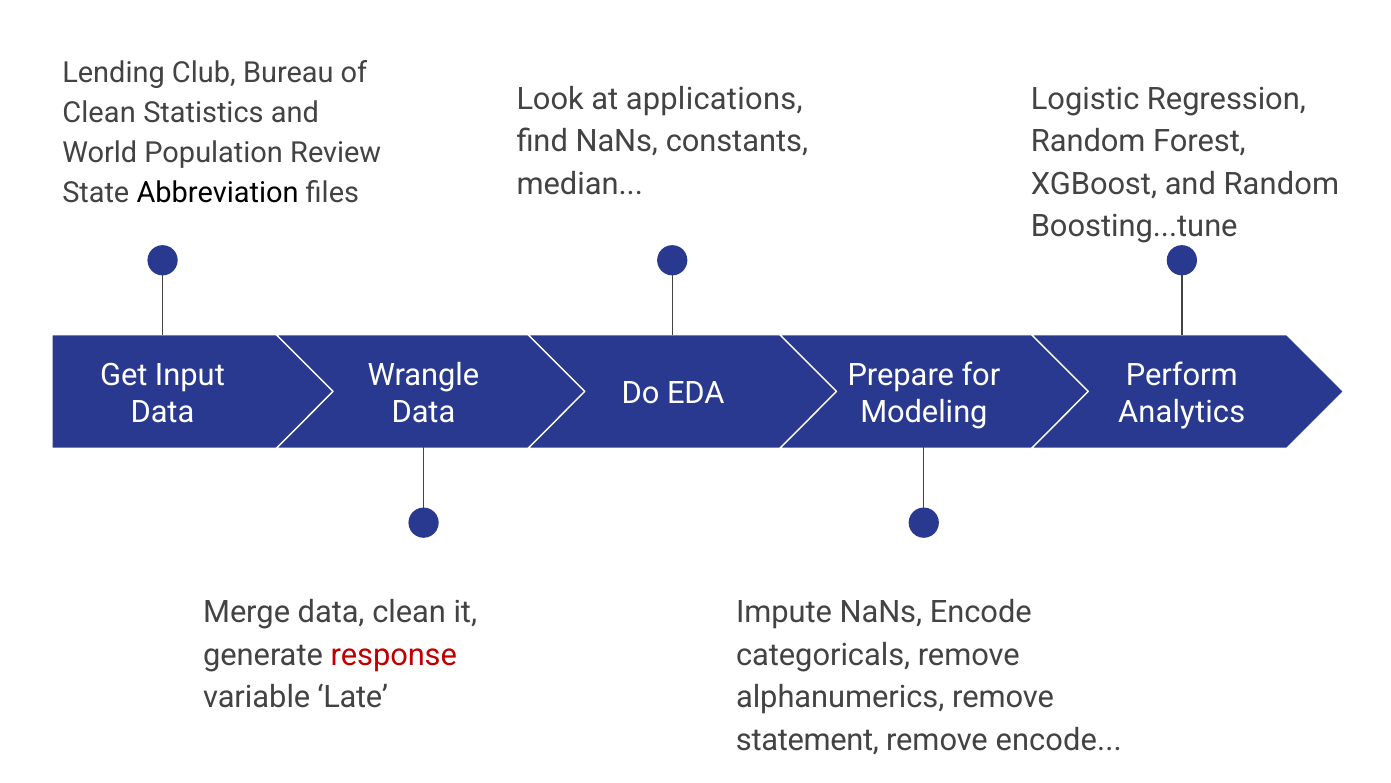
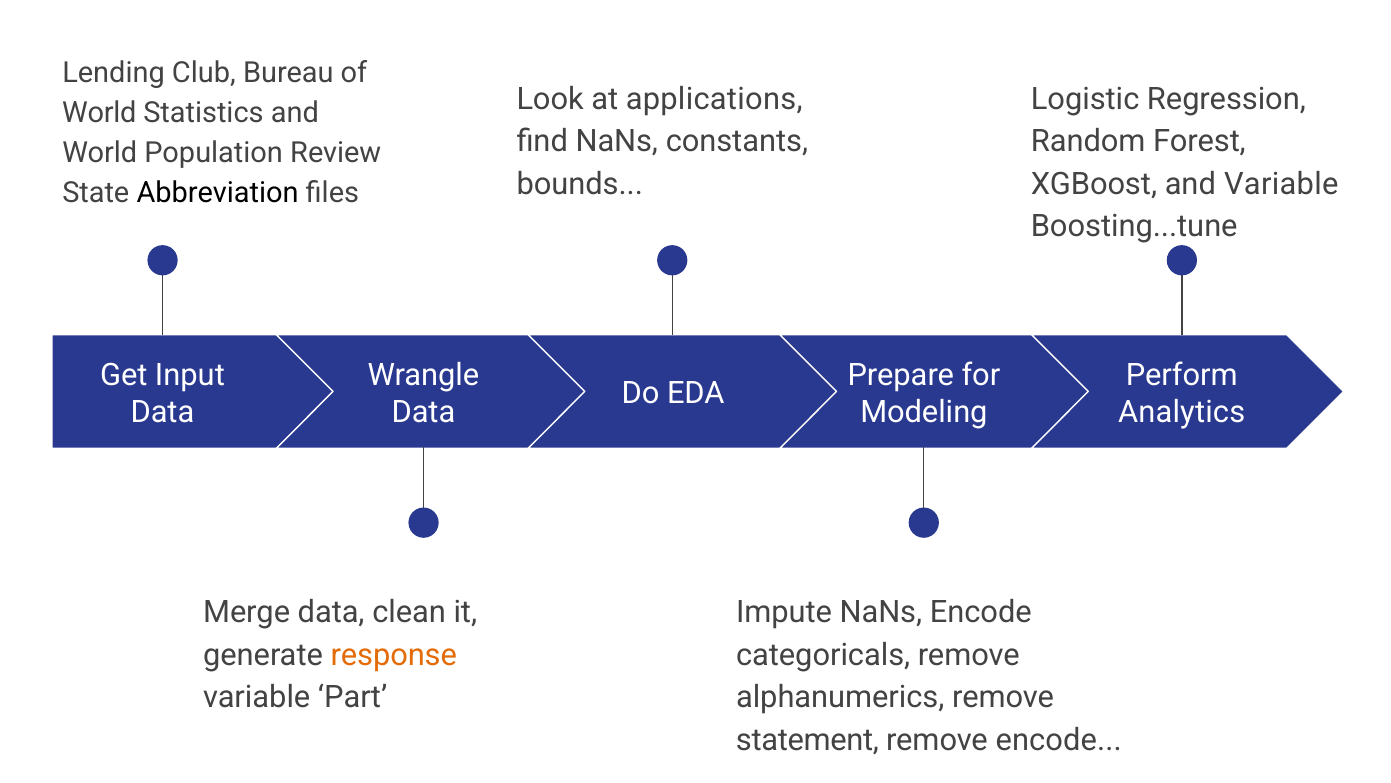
Clean: Clean -> World (99, 113)
median: median -> bounds (580, 184)
and Random: Random -> Variable (1281, 184)
response colour: red -> orange (394, 654)
Late: Late -> Part (353, 697)
